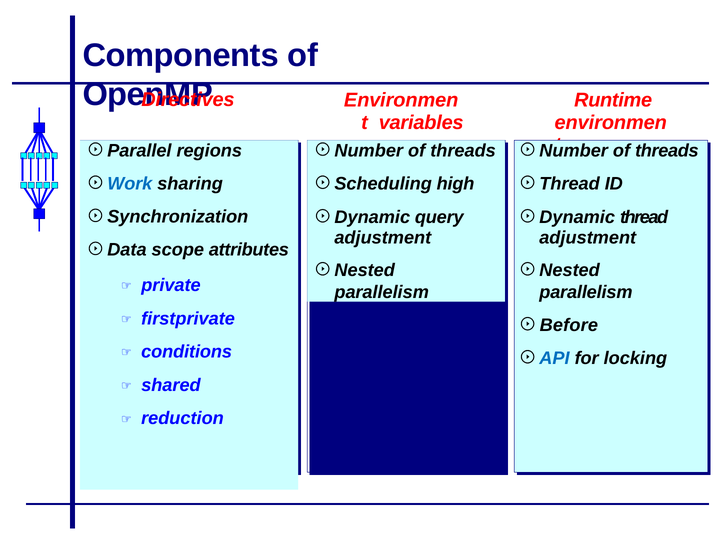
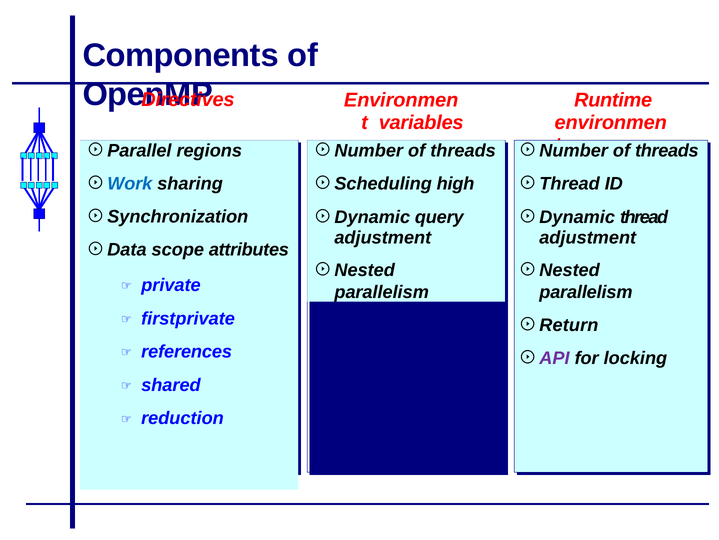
Before: Before -> Return (569, 325)
conditions: conditions -> references (187, 352)
API colour: blue -> purple (554, 358)
